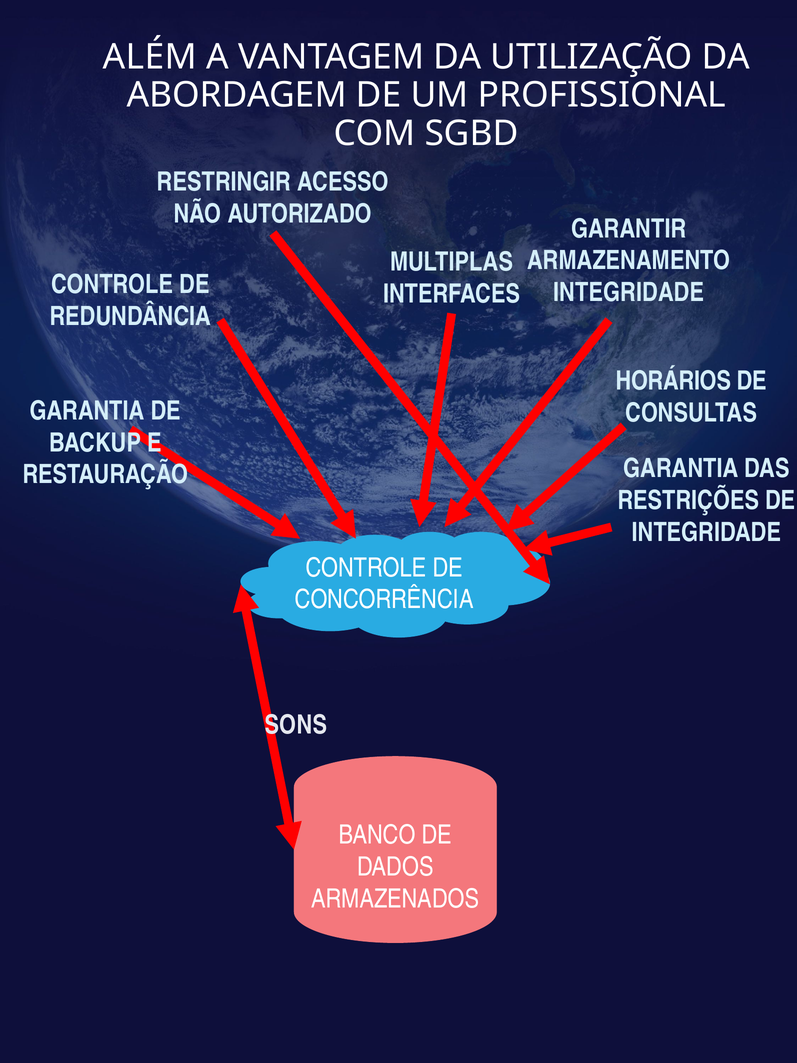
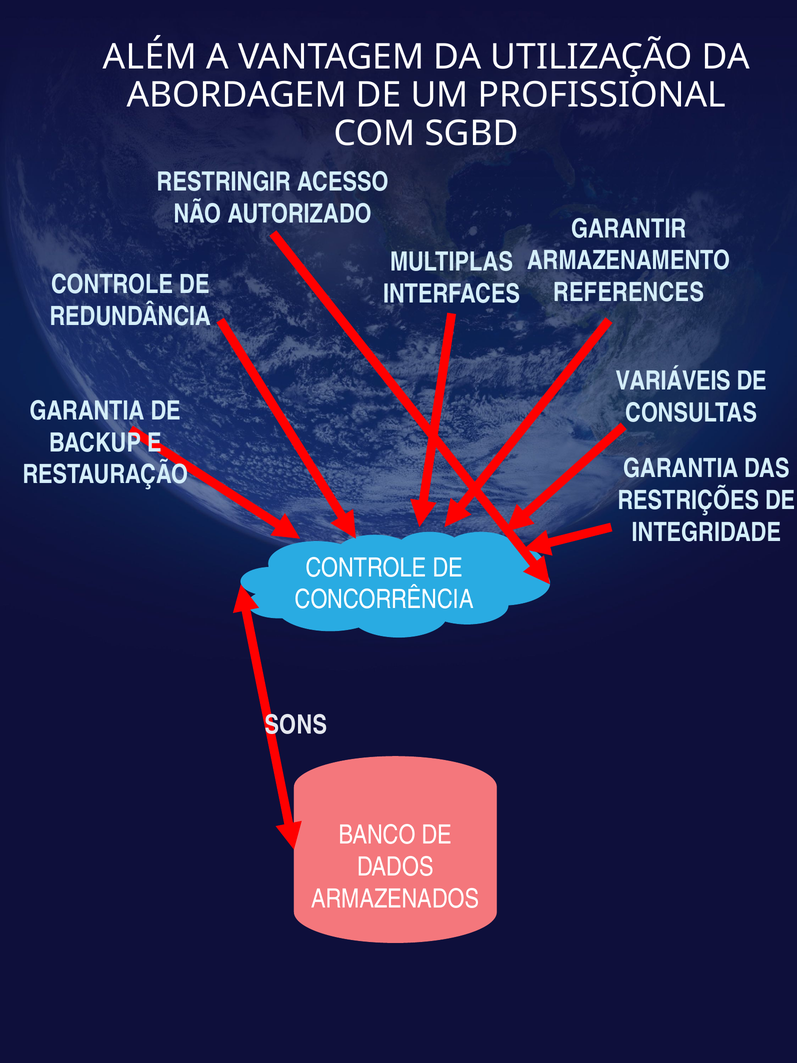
INTEGRIDADE: INTEGRIDADE -> REFERENCES (629, 292)
HORÁRIOS: HORÁRIOS -> VARIÁVEIS (673, 381)
